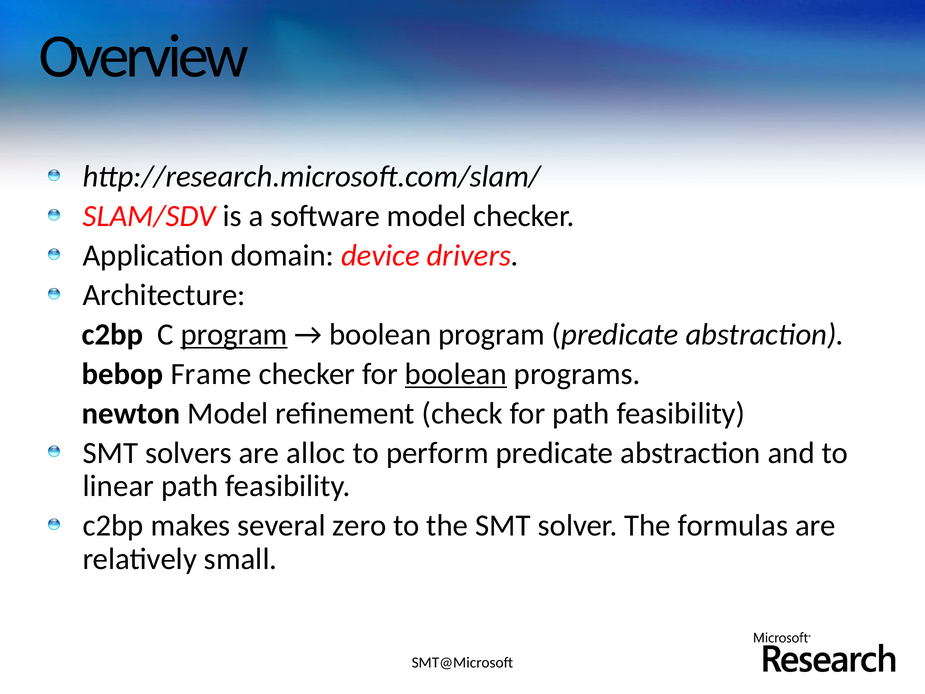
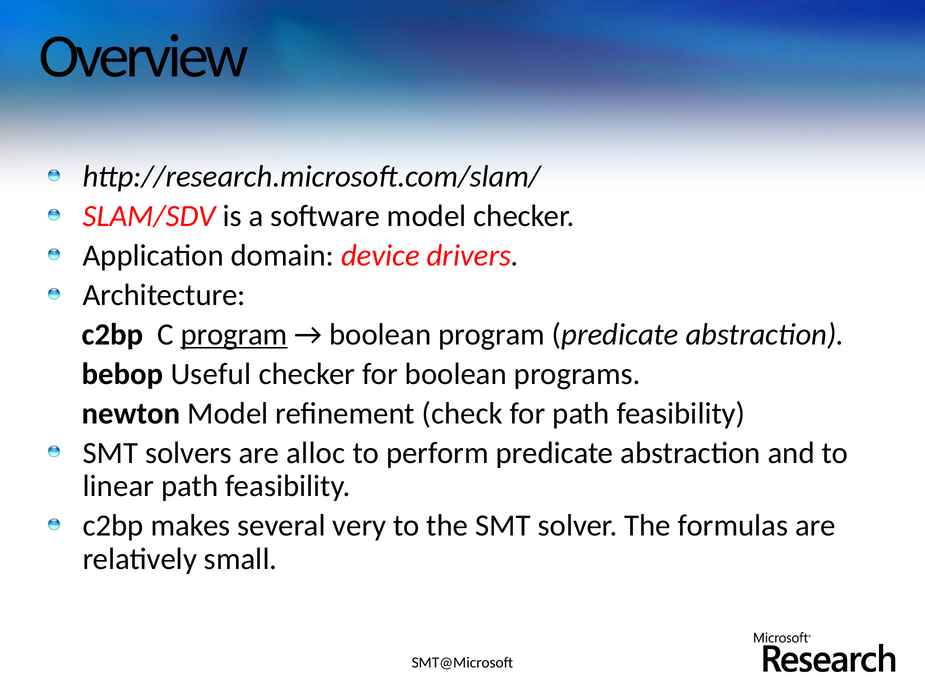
Frame: Frame -> Useful (211, 374)
boolean underline: present -> none (456, 374)
zero: zero -> very (359, 525)
